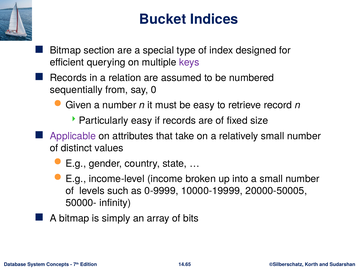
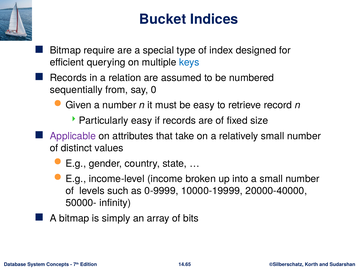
section: section -> require (99, 50)
keys colour: purple -> blue (189, 62)
20000-50005: 20000-50005 -> 20000-40000 (276, 191)
